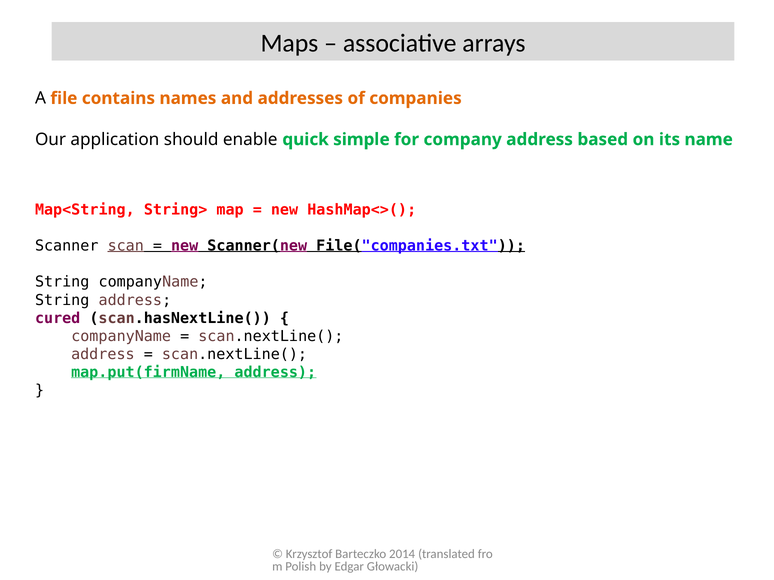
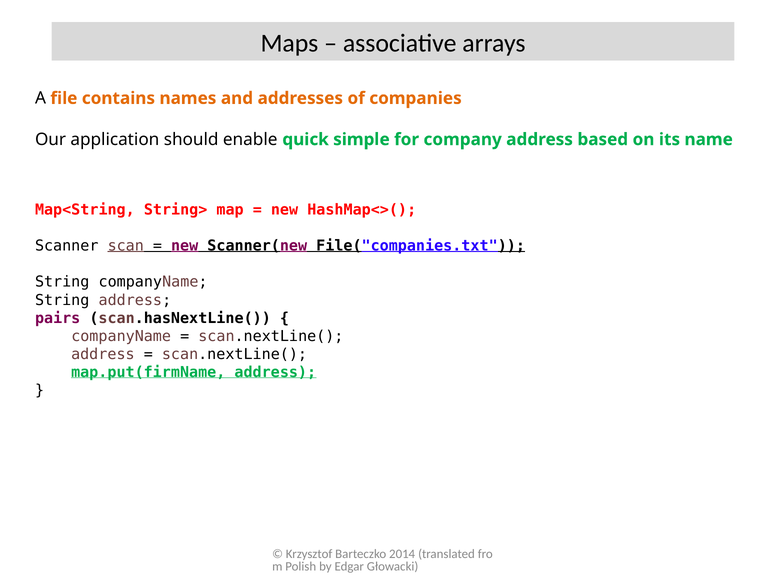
cured: cured -> pairs (58, 318)
